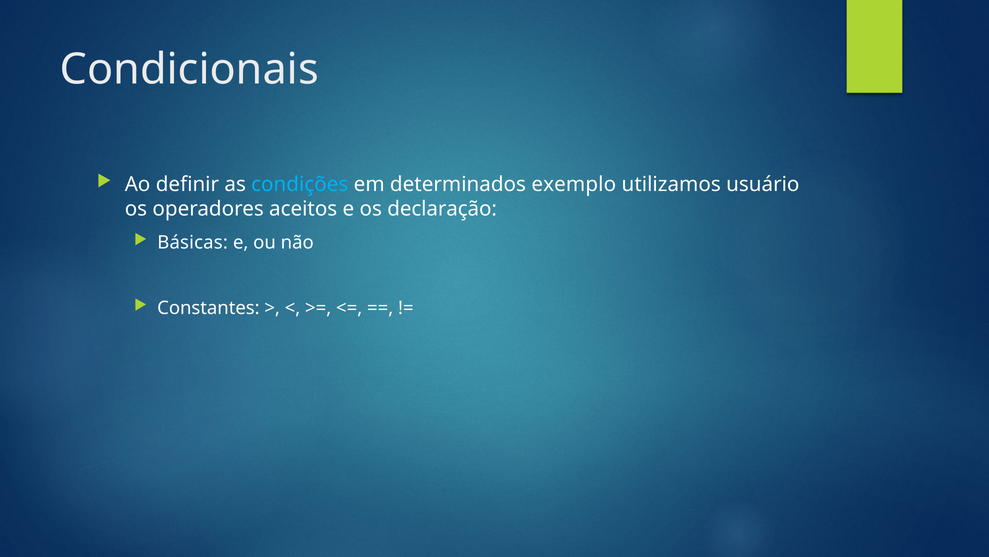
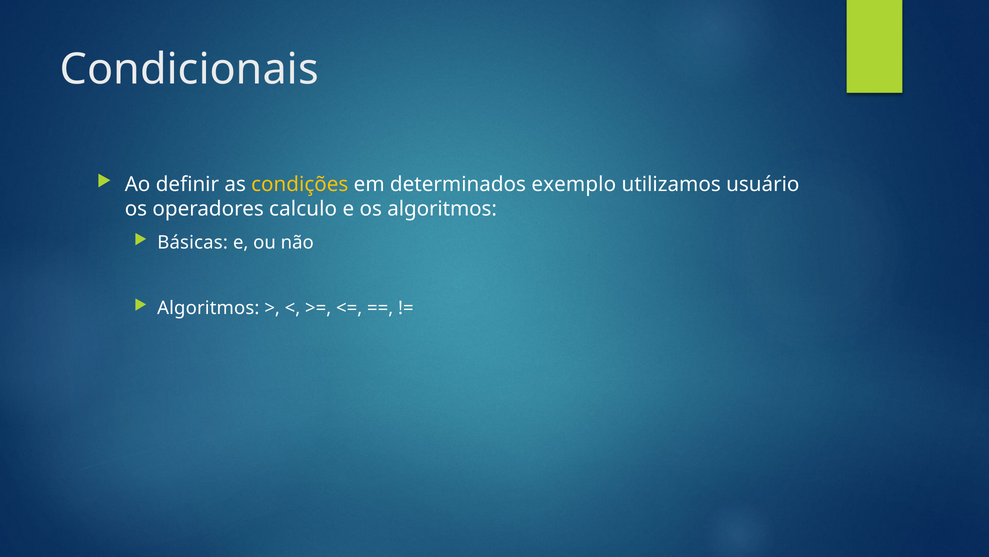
condições colour: light blue -> yellow (300, 184)
aceitos: aceitos -> calculo (303, 209)
os declaração: declaração -> algoritmos (442, 209)
Constantes: Constantes -> Algoritmos (208, 308)
